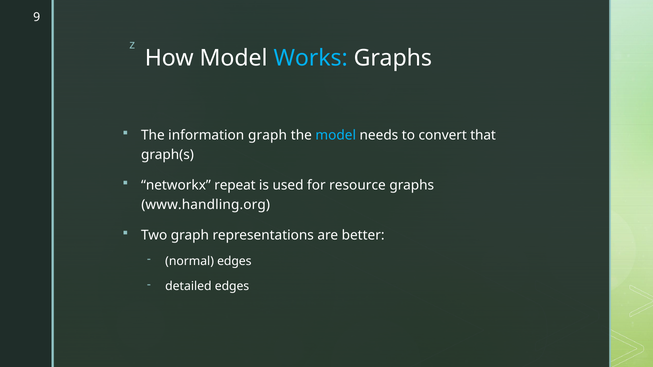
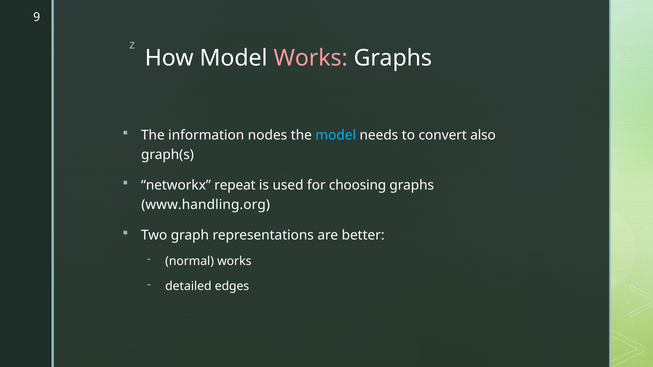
Works colour: light blue -> pink (311, 58)
information graph: graph -> nodes (268, 135)
that: that -> also (483, 135)
resource: resource -> choosing (358, 186)
normal edges: edges -> works (234, 261)
